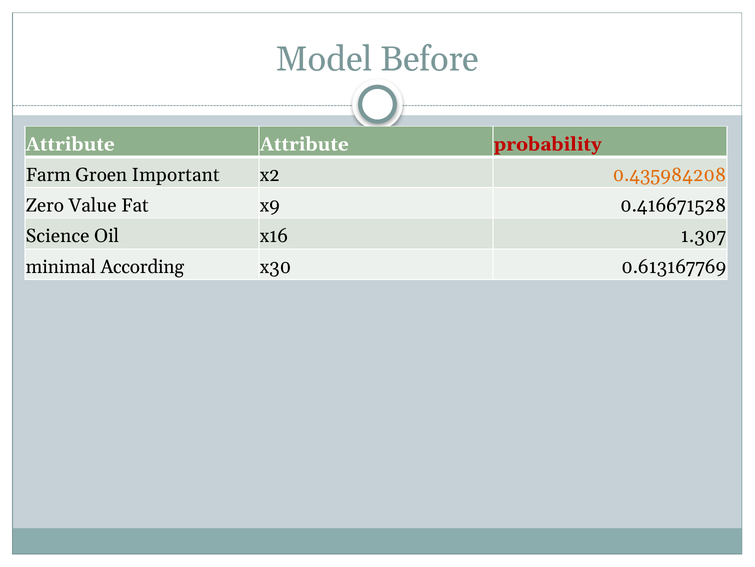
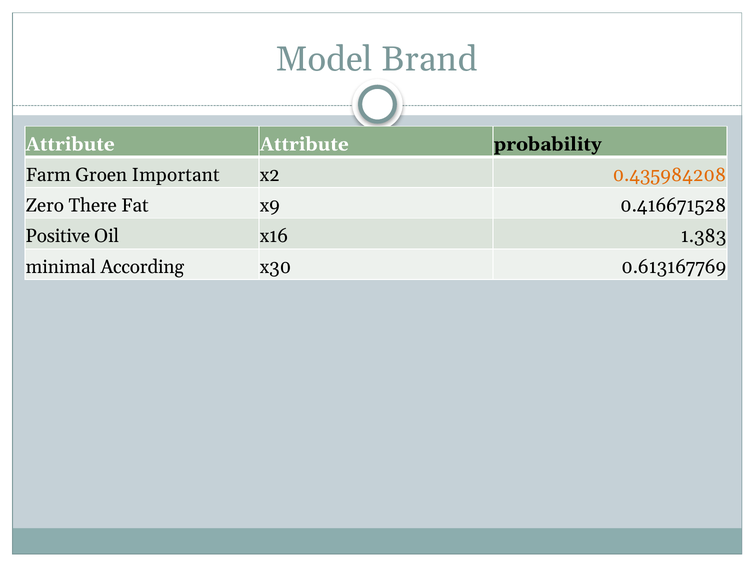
Before: Before -> Brand (430, 59)
probability colour: red -> black (548, 144)
Value: Value -> There (93, 205)
Science: Science -> Positive (58, 236)
1.307: 1.307 -> 1.383 (703, 236)
